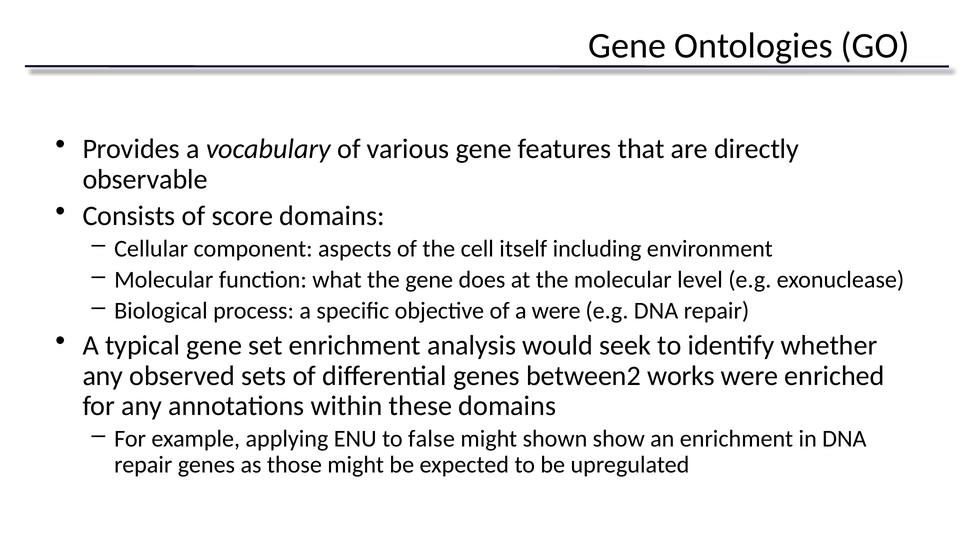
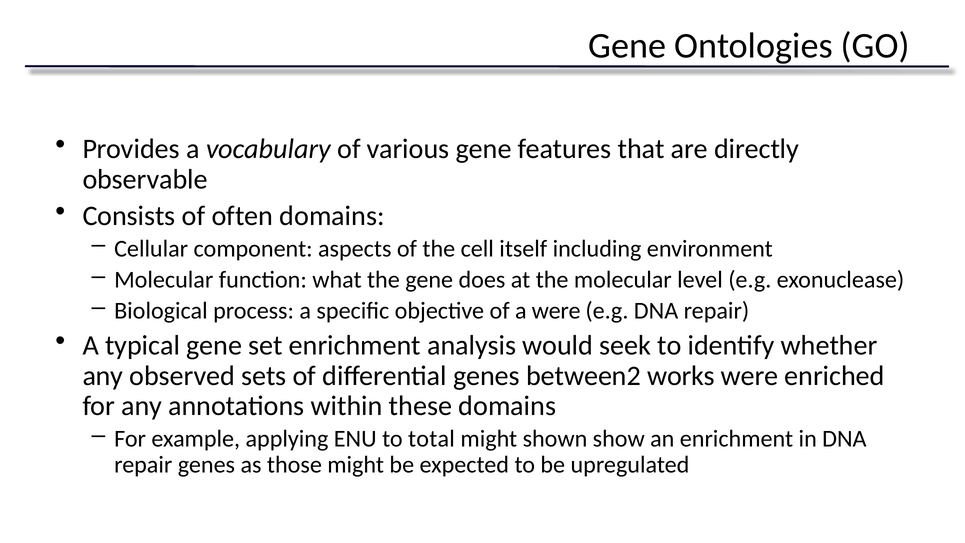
score: score -> often (242, 216)
false: false -> total (431, 439)
